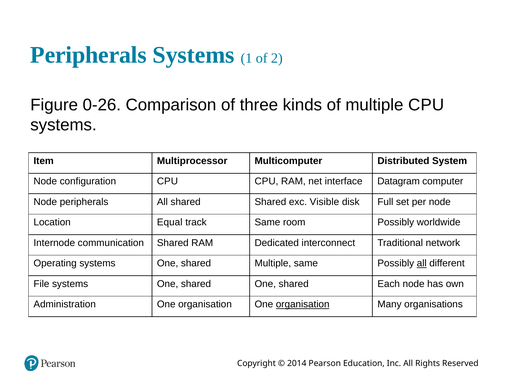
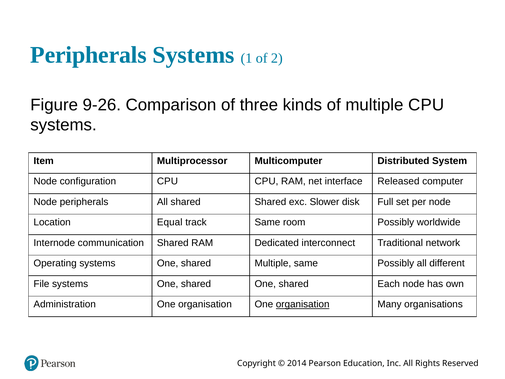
0-26: 0-26 -> 9-26 (102, 105)
Datagram: Datagram -> Released (398, 181)
Visible: Visible -> Slower (325, 202)
all underline: present -> none (422, 263)
